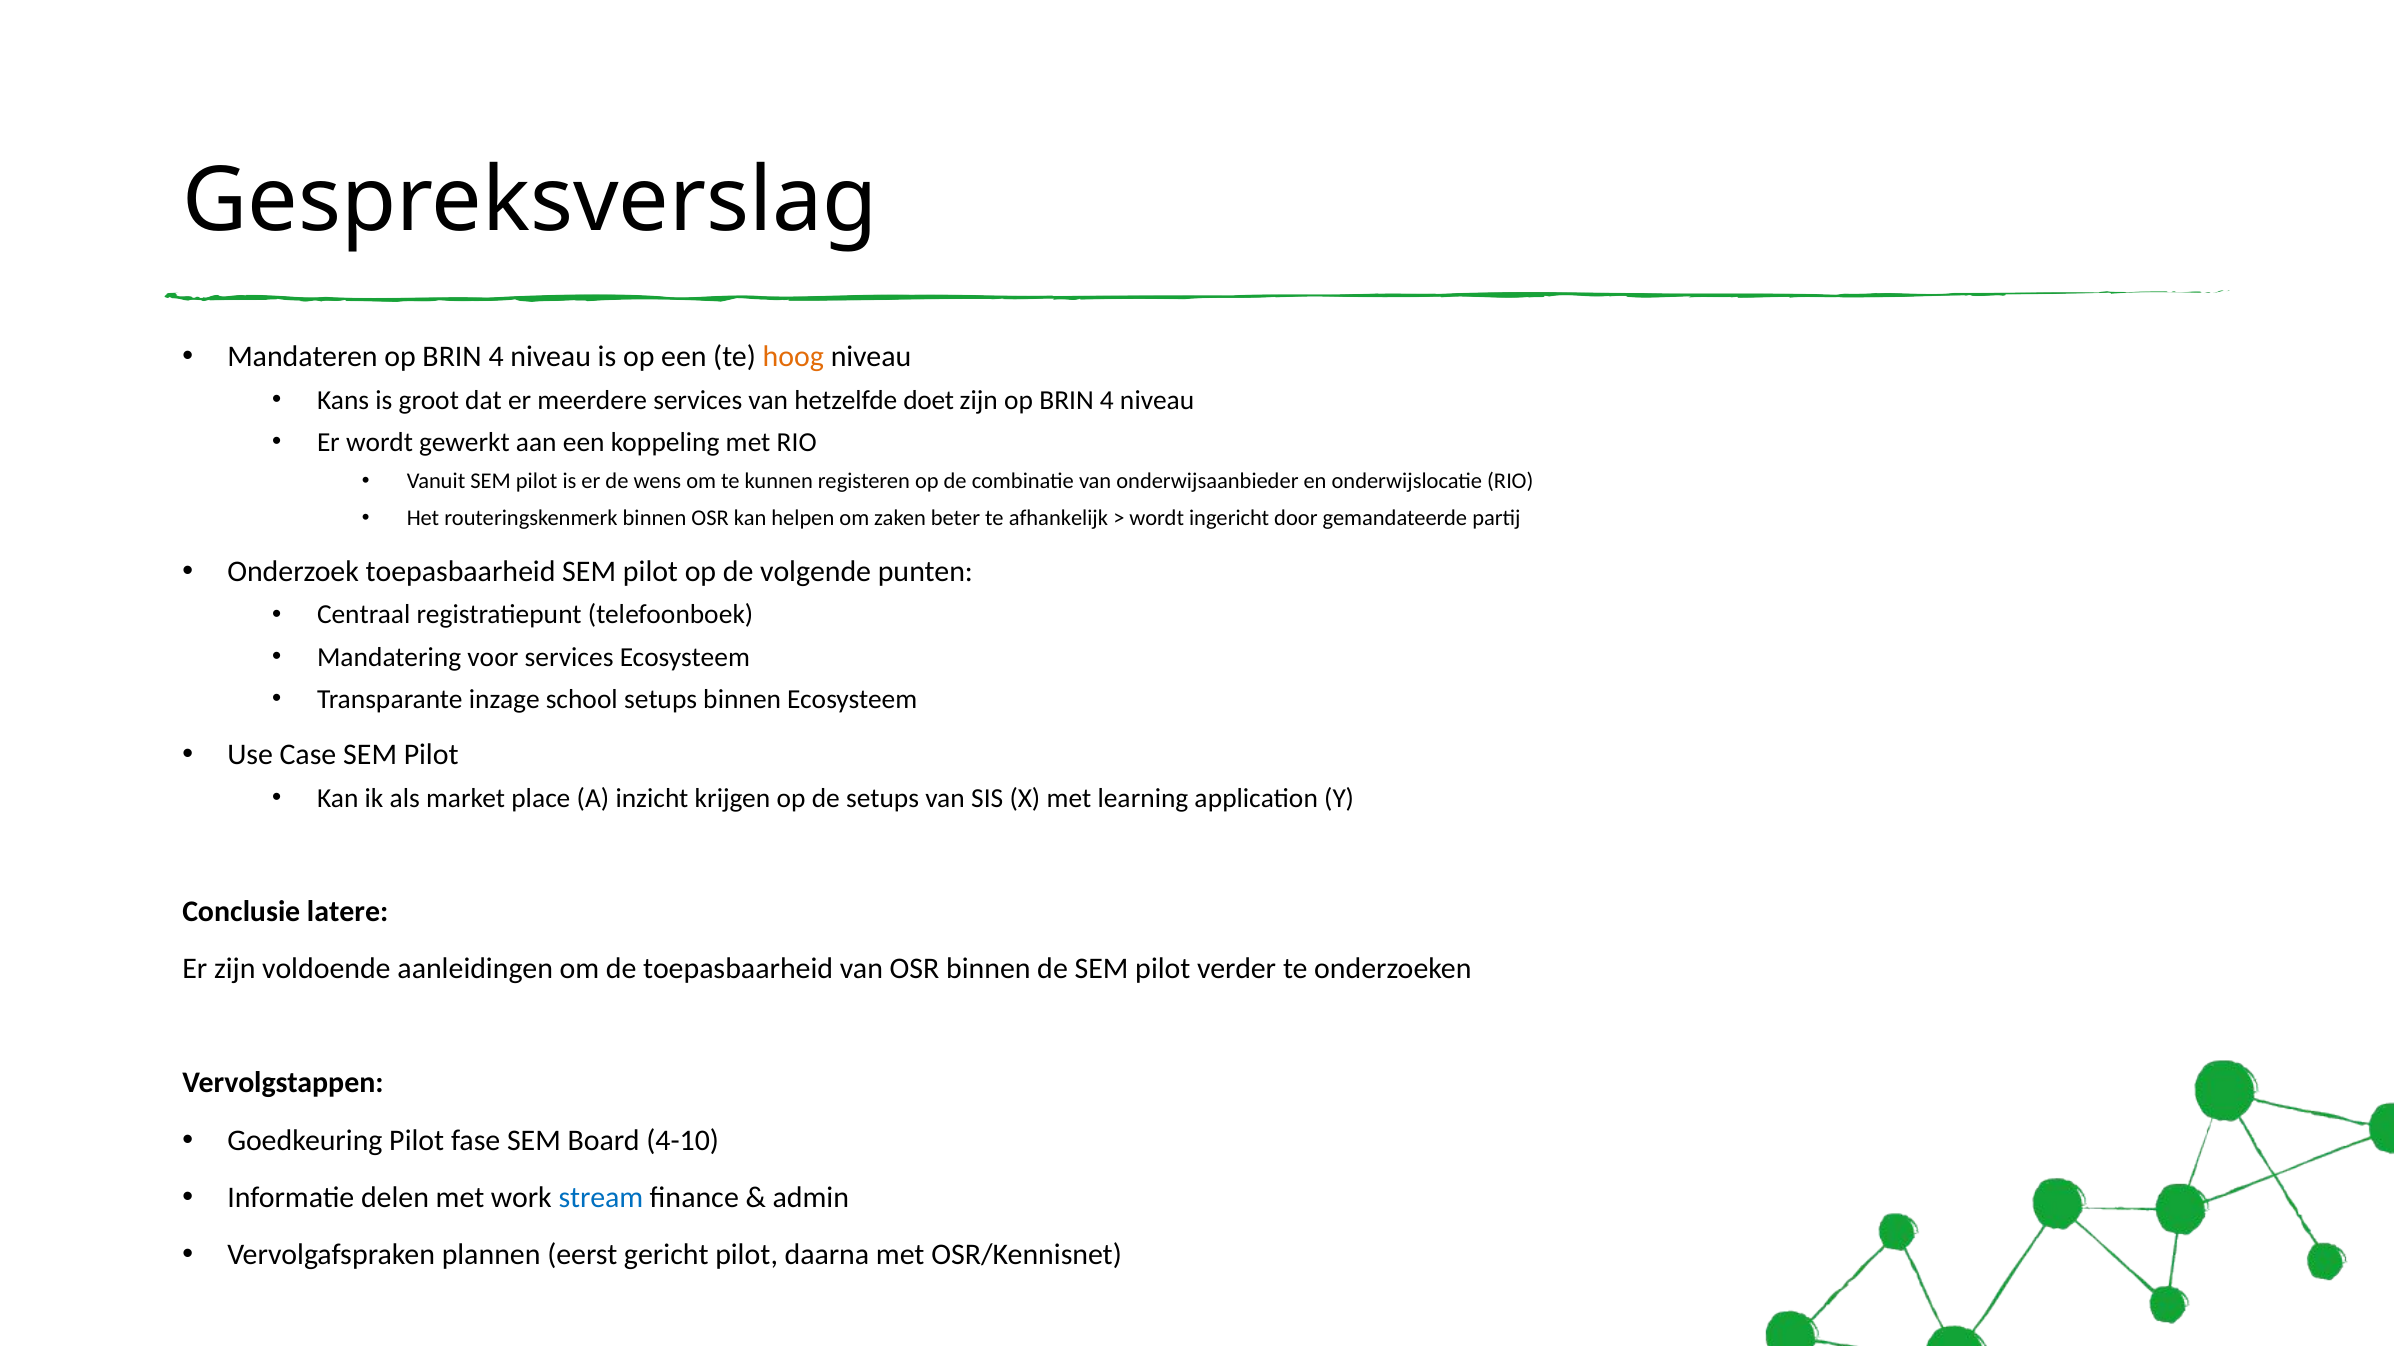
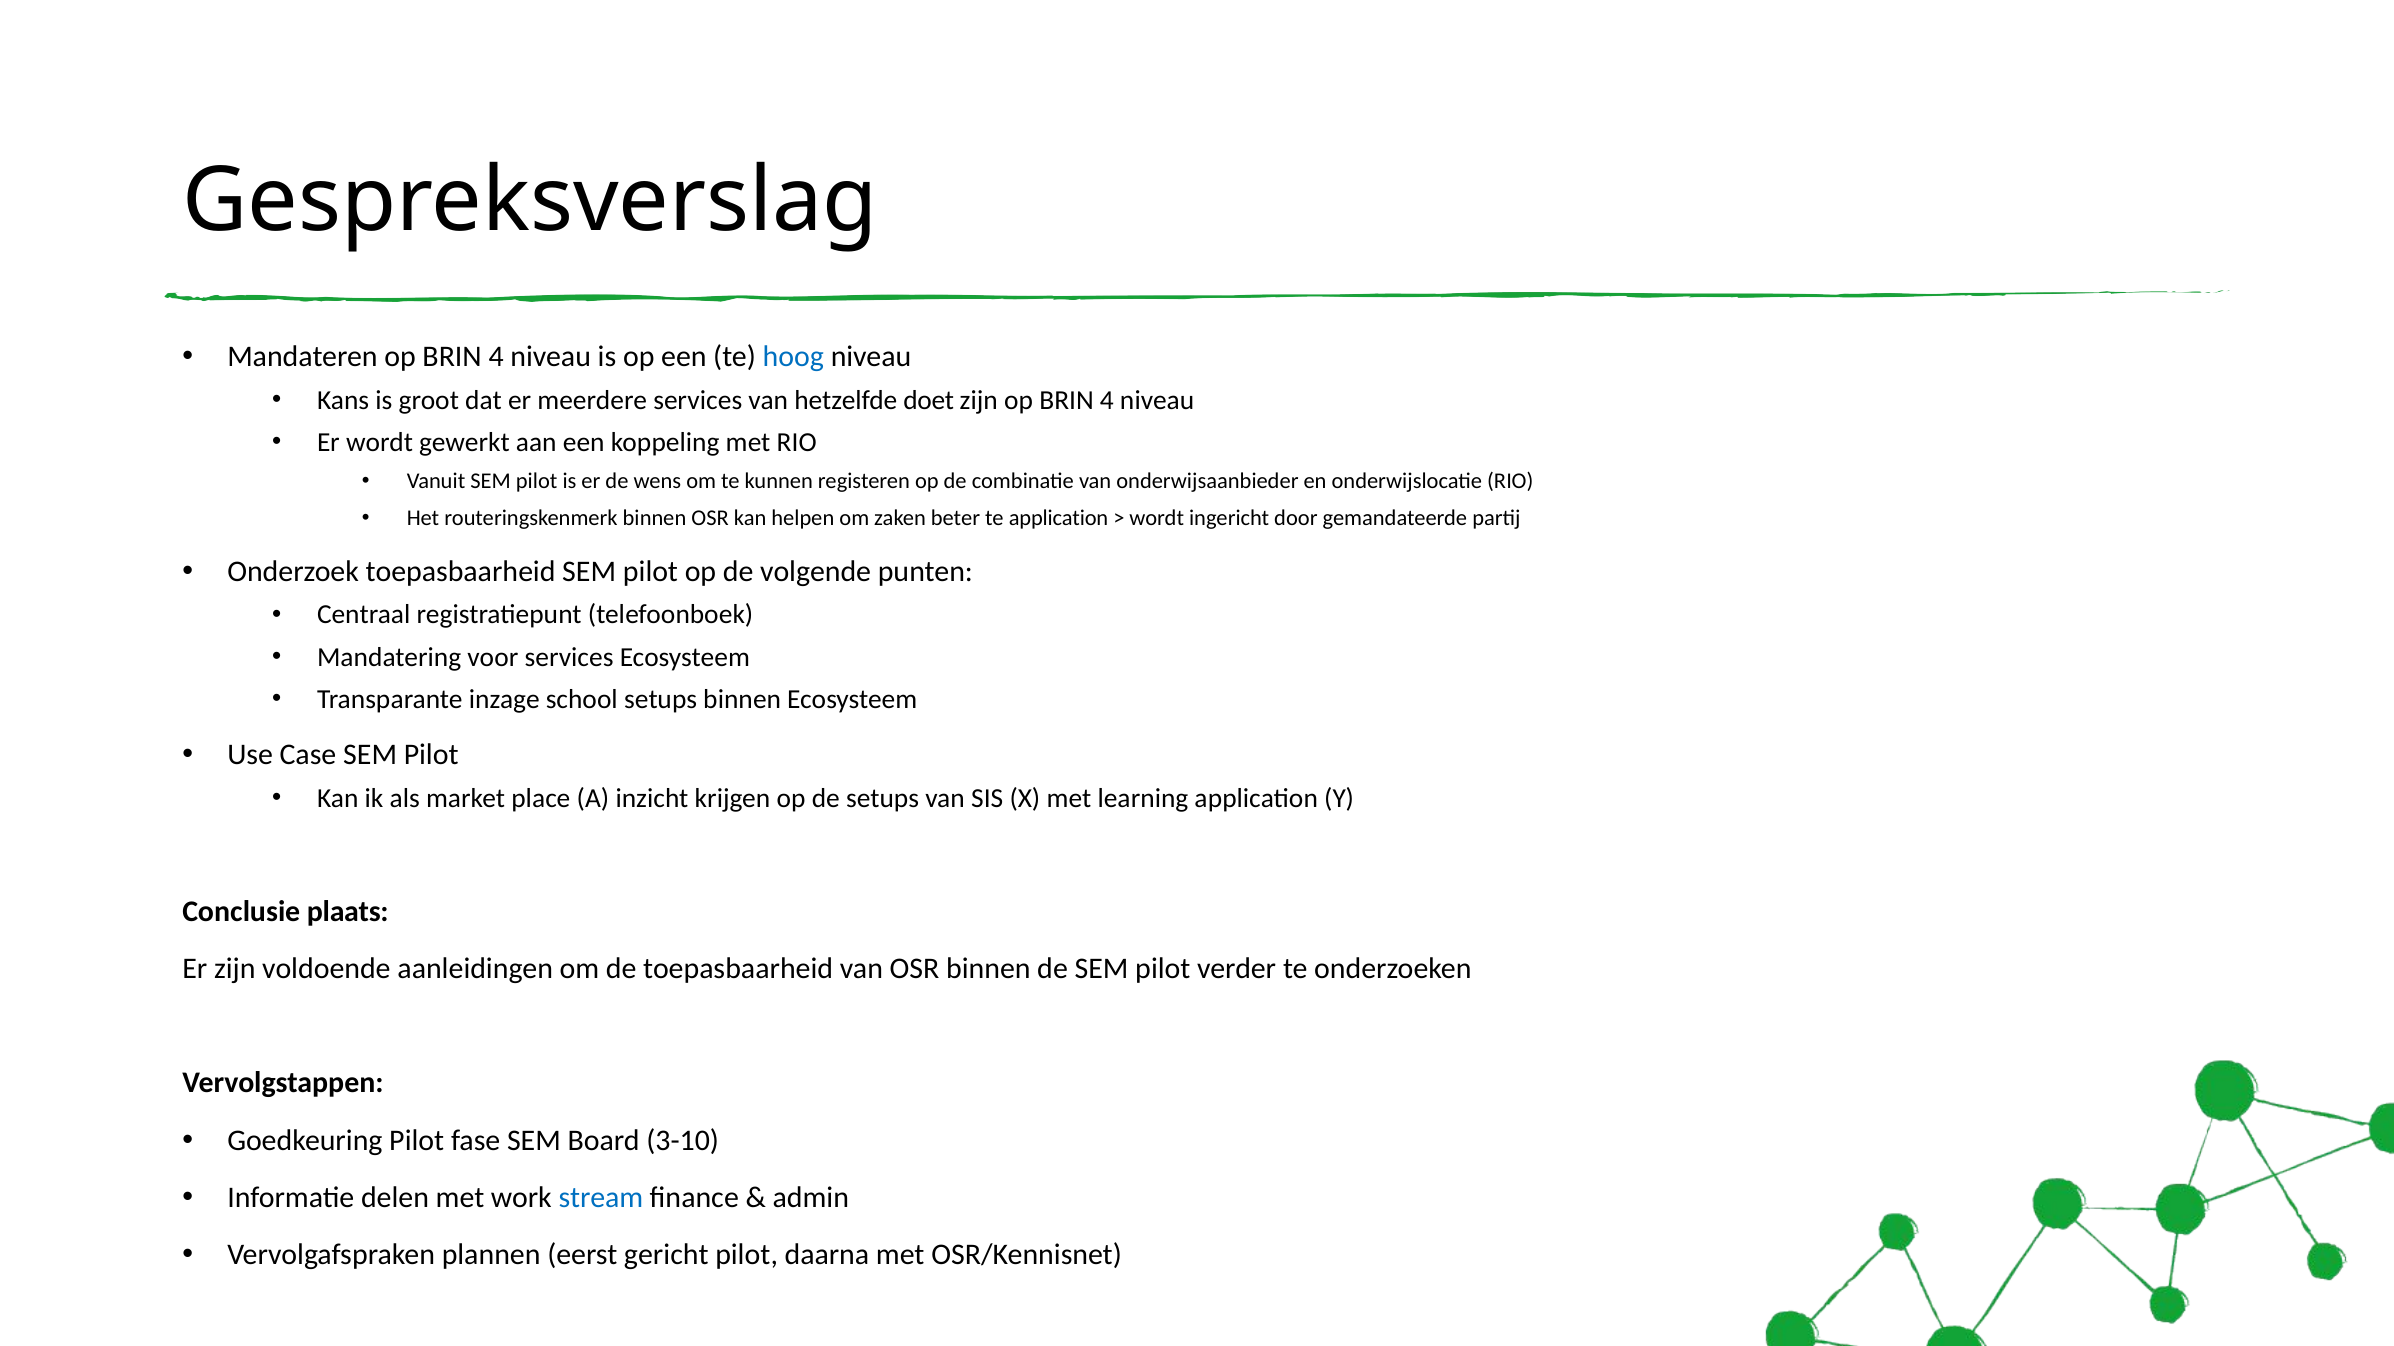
hoog colour: orange -> blue (793, 357)
te afhankelijk: afhankelijk -> application (1059, 519)
latere: latere -> plaats (348, 912)
4-10: 4-10 -> 3-10 (683, 1141)
